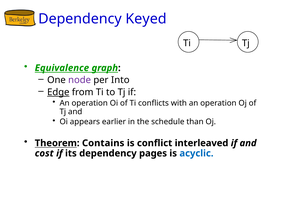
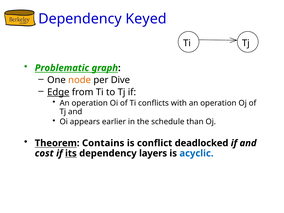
Equivalence: Equivalence -> Problematic (62, 68)
node colour: purple -> orange (80, 80)
Into: Into -> Dive (120, 80)
interleaved: interleaved -> deadlocked (202, 143)
its underline: none -> present (71, 153)
pages: pages -> layers (153, 153)
